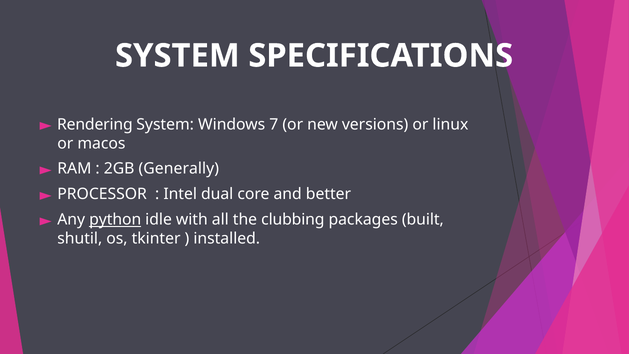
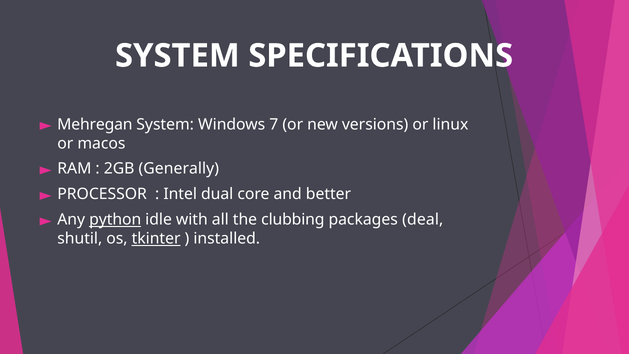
Rendering: Rendering -> Mehregan (95, 124)
built: built -> deal (423, 220)
tkinter underline: none -> present (156, 238)
